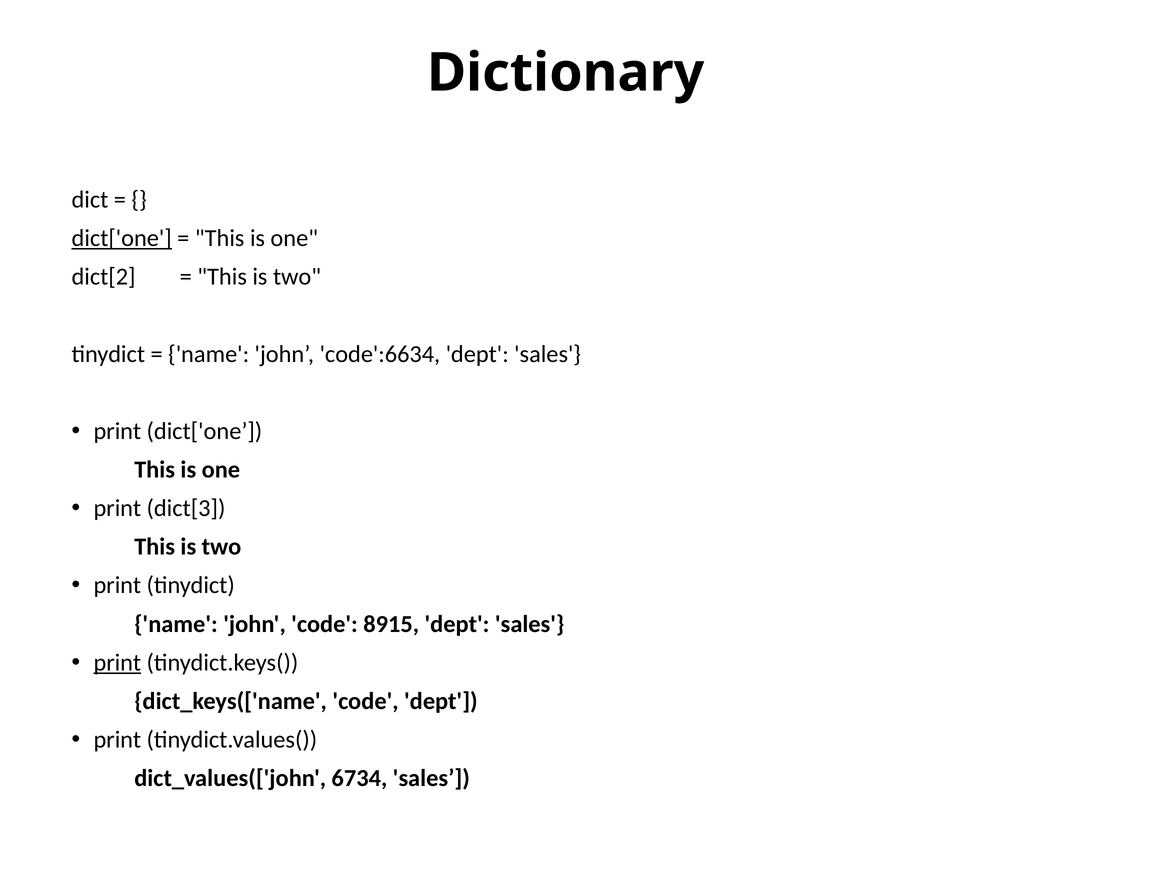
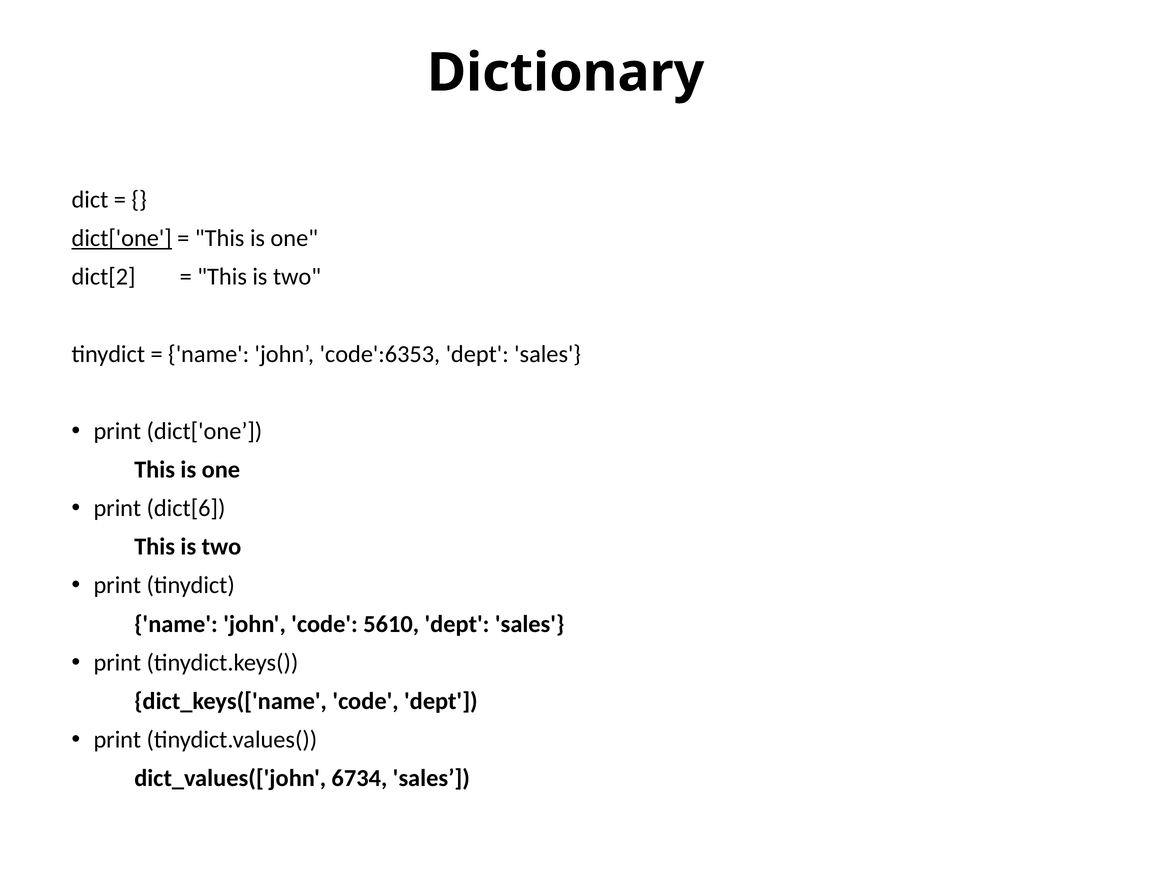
code':6634: code':6634 -> code':6353 (380, 354)
dict[3: dict[3 -> dict[6 (186, 508)
8915: 8915 -> 5610 (391, 624)
print underline: present -> none (117, 663)
